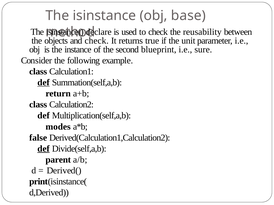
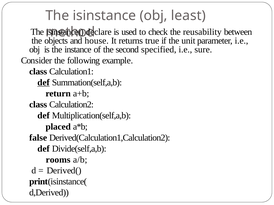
base: base -> least (188, 16)
check: check -> house (97, 41)
blueprint: blueprint -> specified (159, 50)
modes: modes -> placed (58, 127)
def underline: present -> none (44, 149)
parent: parent -> rooms (58, 160)
